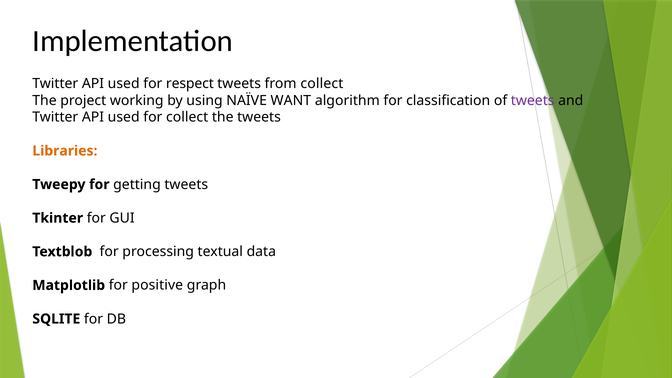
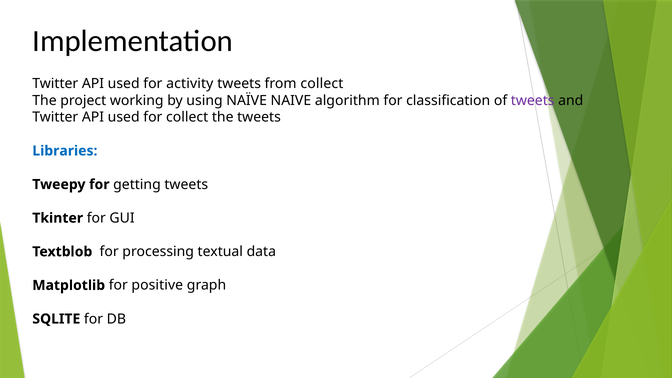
respect: respect -> activity (190, 84)
WANT: WANT -> NAIVE (291, 100)
Libraries colour: orange -> blue (65, 151)
